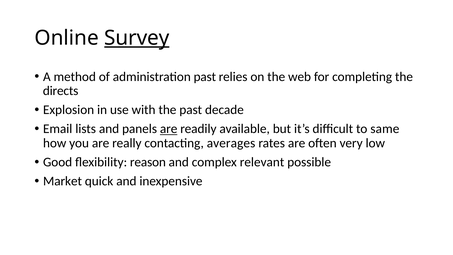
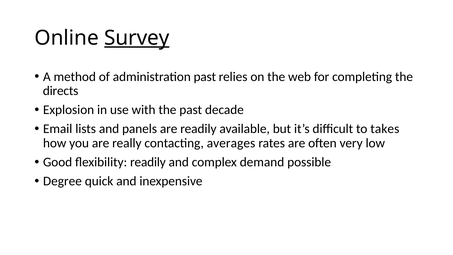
are underline: present -> none (169, 129)
same: same -> takes (385, 129)
flexibility reason: reason -> readily (148, 162)
relevant: relevant -> demand (262, 162)
Market: Market -> Degree (62, 181)
